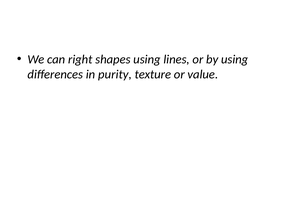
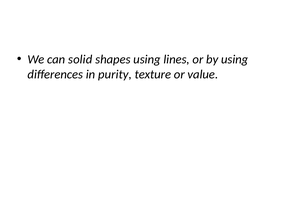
right: right -> solid (80, 59)
